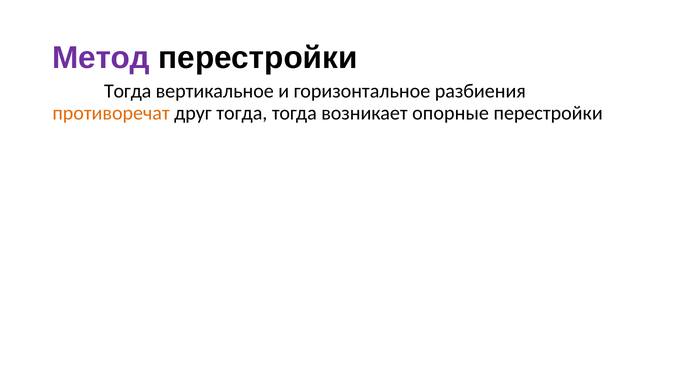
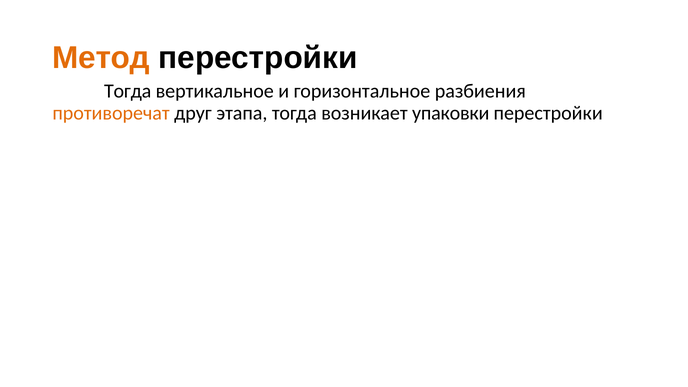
Метод colour: purple -> orange (101, 58)
друг тогда: тогда -> этапа (242, 113)
опорные: опорные -> упаковки (451, 113)
